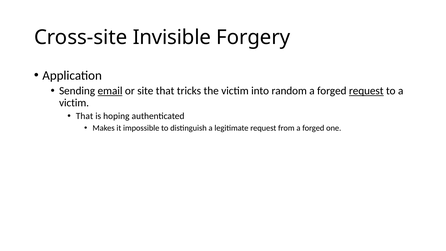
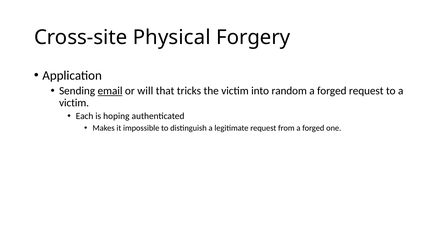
Invisible: Invisible -> Physical (172, 37)
site: site -> will (145, 91)
request underline: present -> none (366, 91)
That: That -> Each (85, 116)
